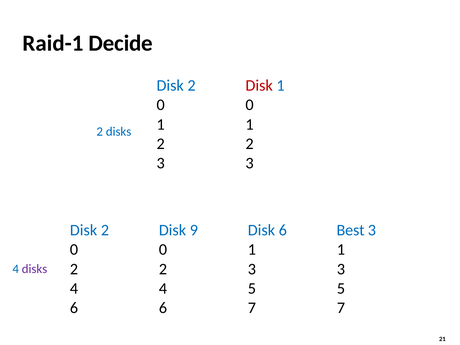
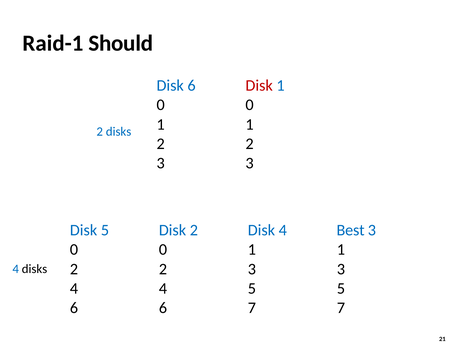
Decide: Decide -> Should (121, 43)
2: 2 -> 6 (192, 86)
2: 2 -> 5 (105, 230)
Disk 9: 9 -> 2 (194, 230)
Disk 6: 6 -> 4 (283, 230)
disks colour: purple -> black (35, 269)
